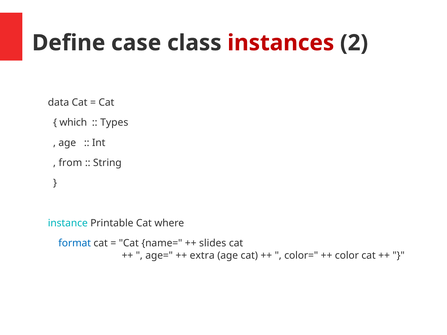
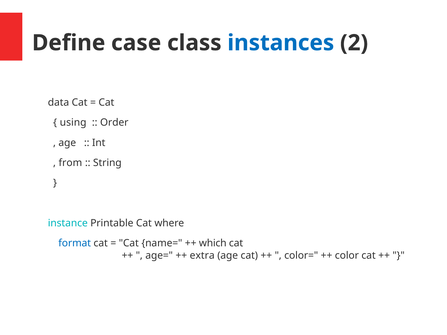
instances colour: red -> blue (281, 43)
which: which -> using (73, 123)
Types: Types -> Order (114, 123)
slides: slides -> which (213, 243)
